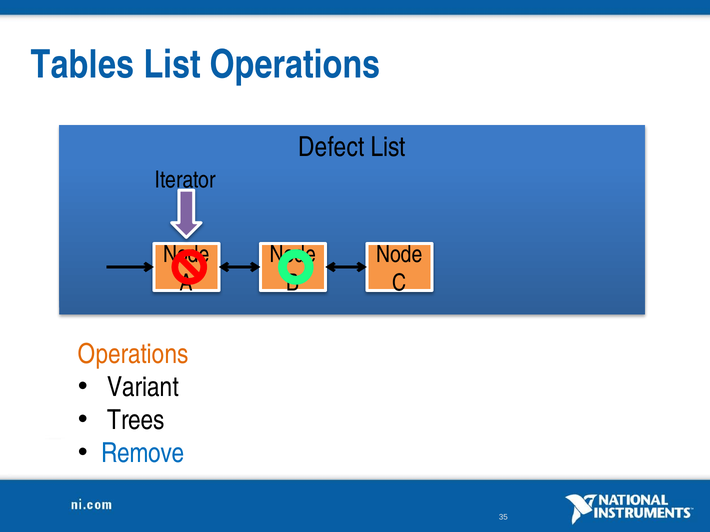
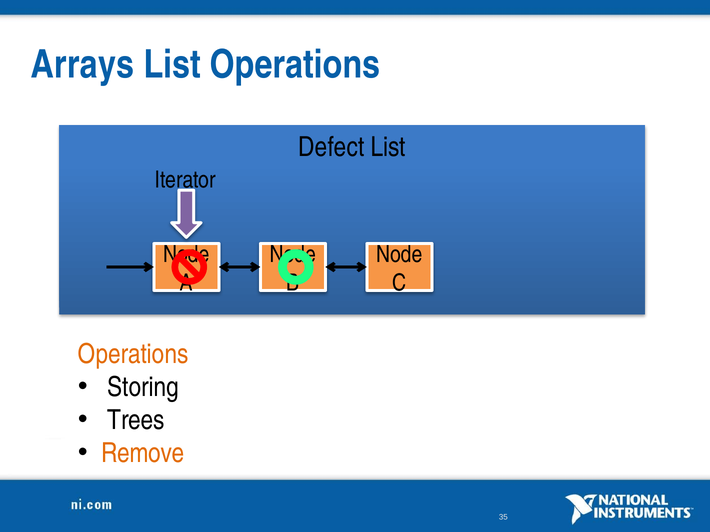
Tables: Tables -> Arrays (83, 65)
Variant: Variant -> Storing (143, 387)
Remove colour: blue -> orange (143, 454)
